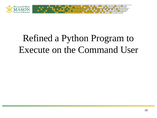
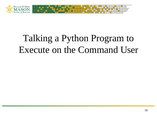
Refined: Refined -> Talking (38, 38)
